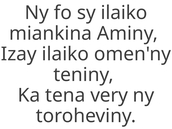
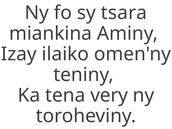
sy ilaiko: ilaiko -> tsara (124, 13)
